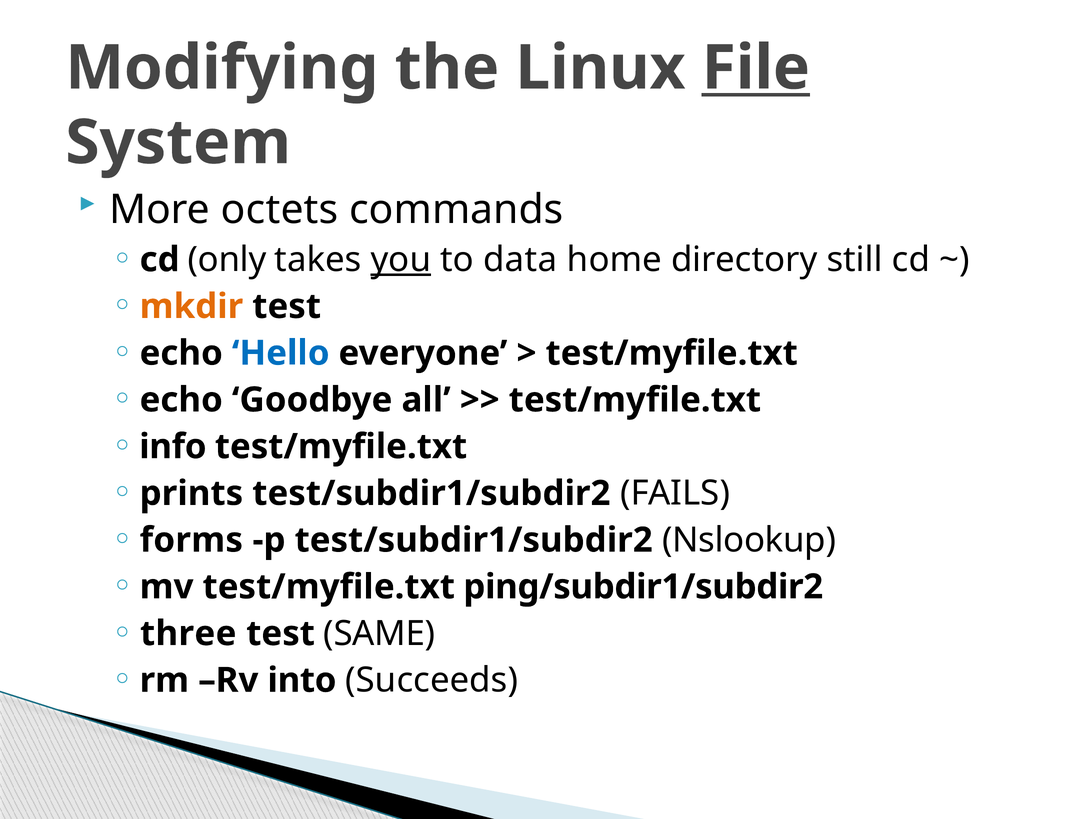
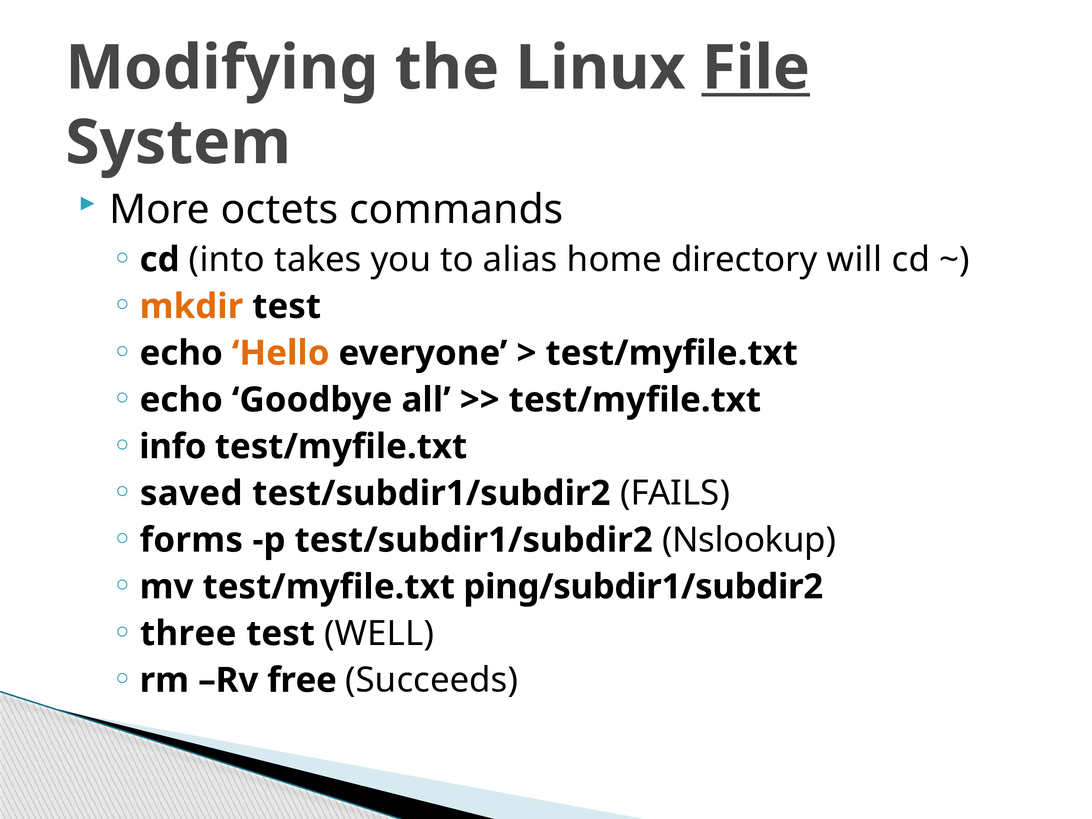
only: only -> into (227, 260)
you underline: present -> none (401, 260)
data: data -> alias (520, 260)
still: still -> will (854, 260)
Hello colour: blue -> orange (281, 353)
prints: prints -> saved (191, 493)
SAME: SAME -> WELL (379, 634)
into: into -> free (302, 680)
